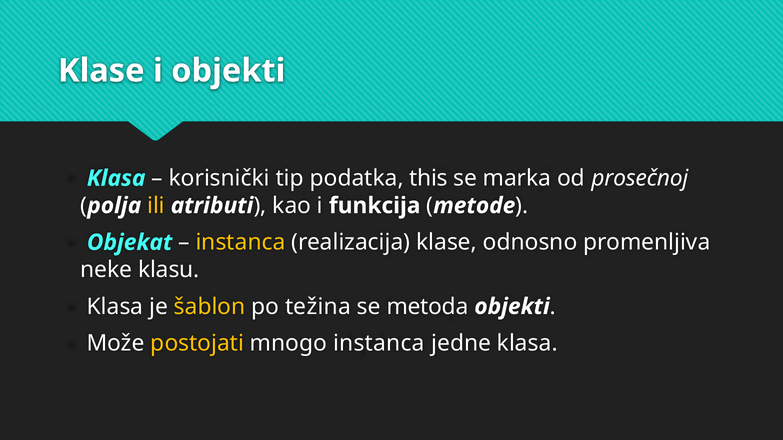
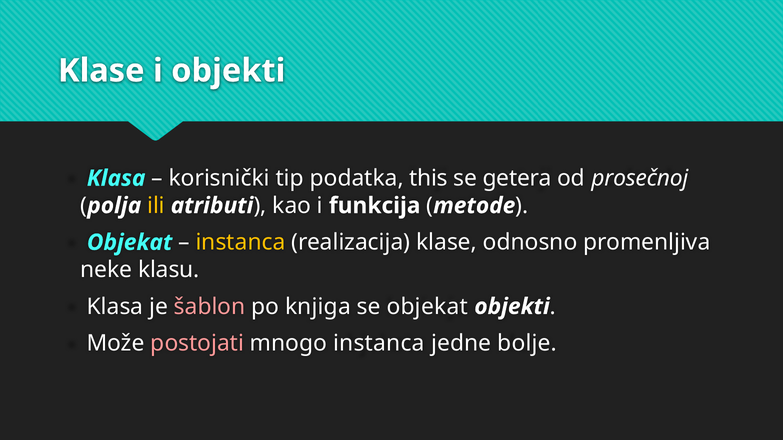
marka: marka -> getera (517, 178)
šablon colour: yellow -> pink (210, 307)
težina: težina -> knjiga (318, 307)
se metoda: metoda -> objekat (427, 307)
postojati colour: yellow -> pink (197, 344)
jedne klasa: klasa -> bolje (527, 344)
